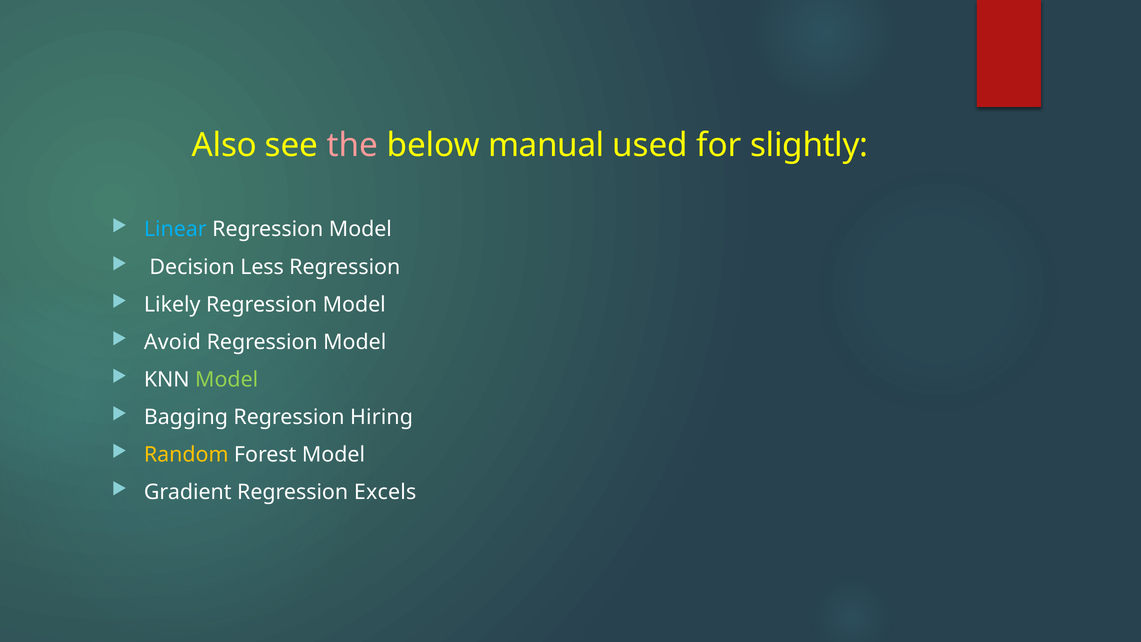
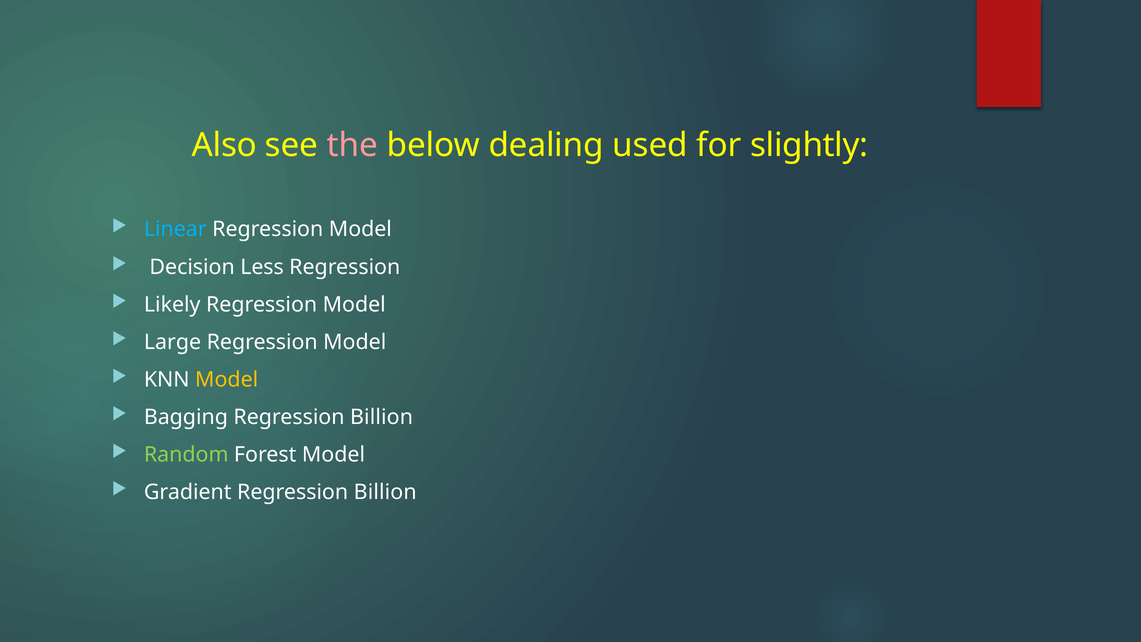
manual: manual -> dealing (546, 145)
Avoid: Avoid -> Large (173, 342)
Model colour: light green -> yellow (227, 380)
Bagging Regression Hiring: Hiring -> Billion (382, 417)
Random colour: yellow -> light green (186, 455)
Gradient Regression Excels: Excels -> Billion (385, 492)
